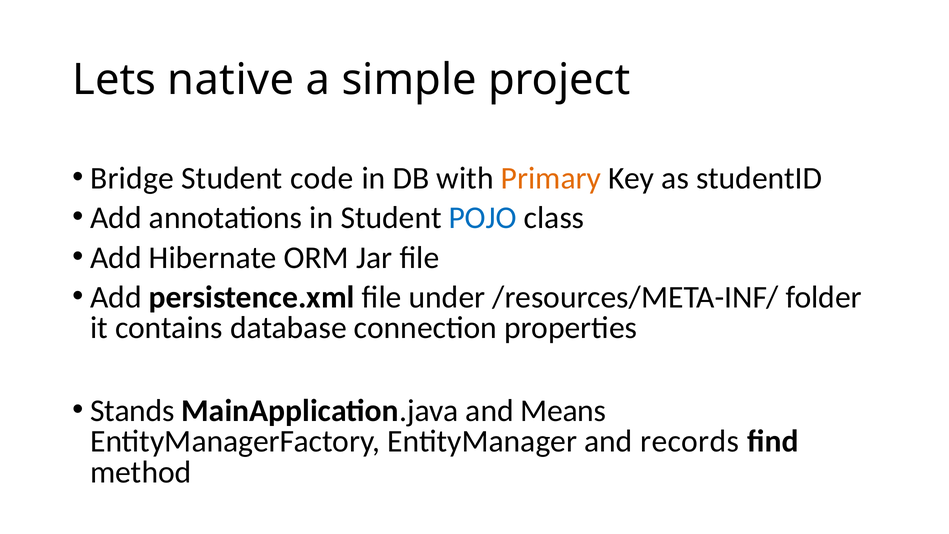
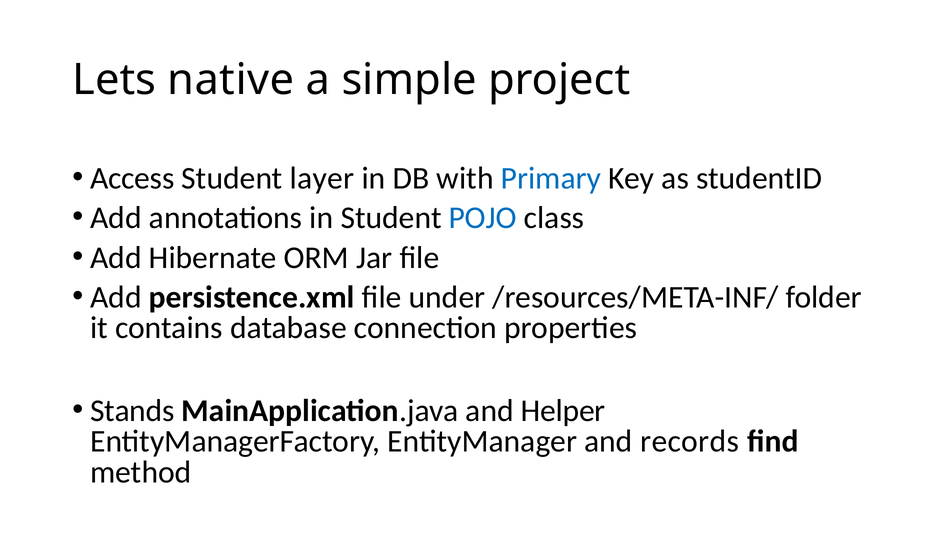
Bridge: Bridge -> Access (132, 178)
code: code -> layer (322, 178)
Primary colour: orange -> blue (551, 178)
Means: Means -> Helper (563, 411)
